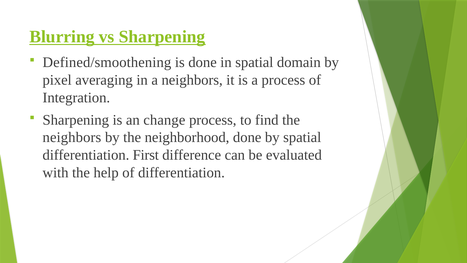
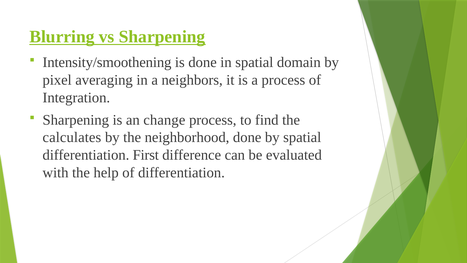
Defined/smoothening: Defined/smoothening -> Intensity/smoothening (107, 62)
neighbors: neighbors -> calculates (72, 137)
